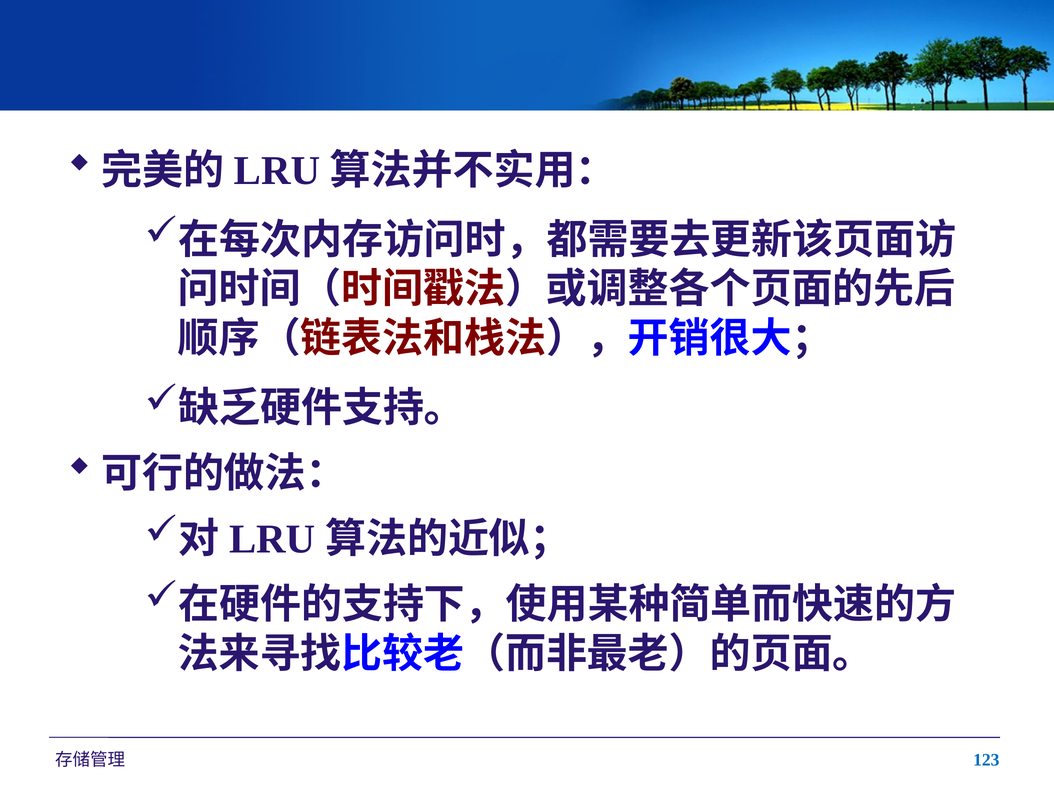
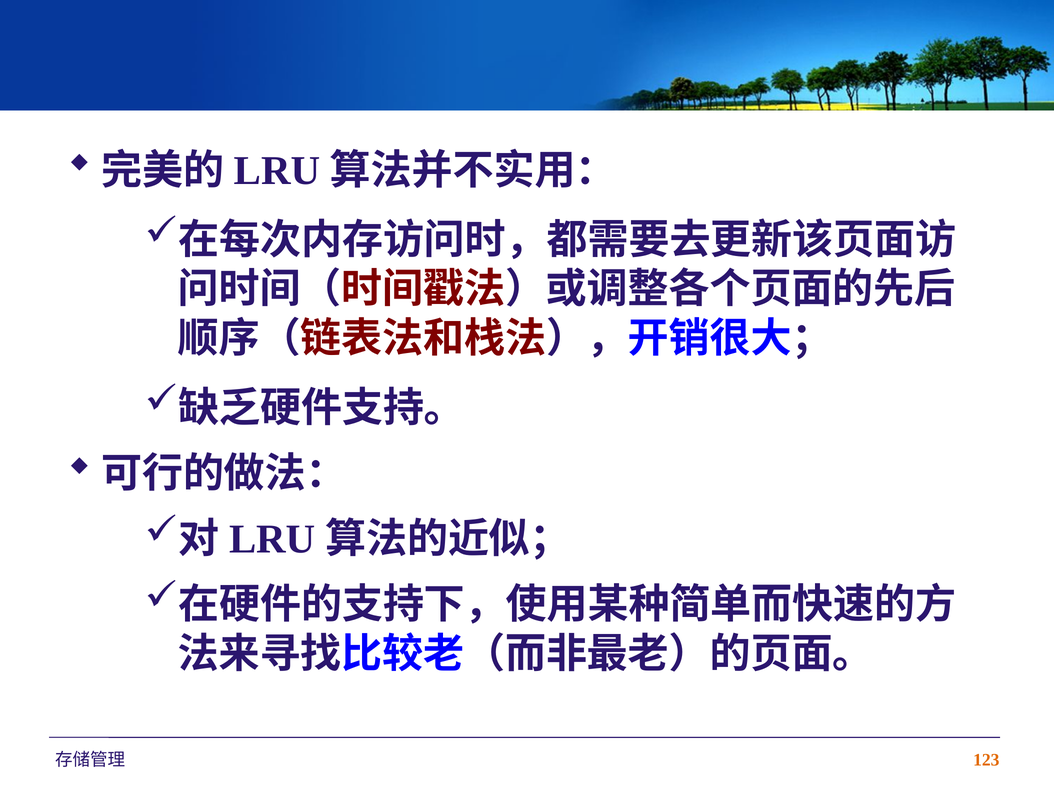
123 colour: blue -> orange (986, 761)
